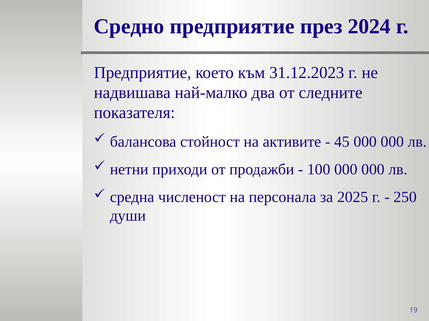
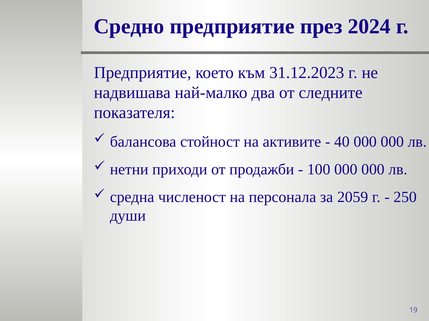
45: 45 -> 40 (342, 142)
2025: 2025 -> 2059 (353, 198)
